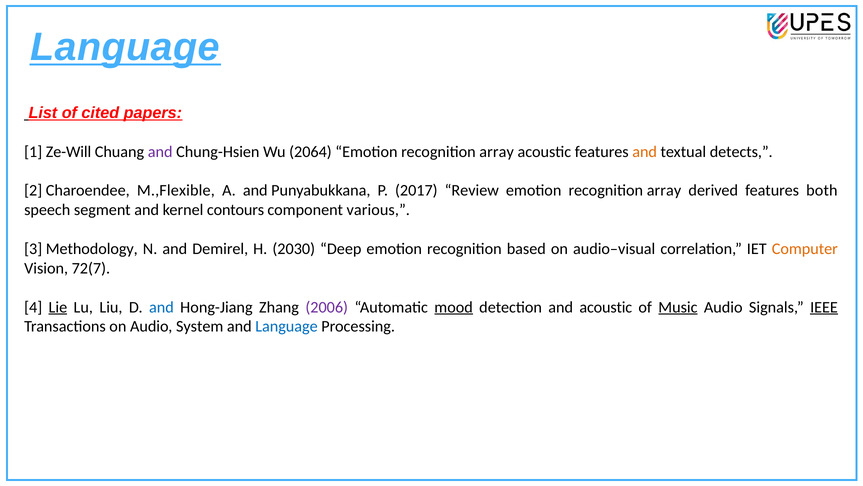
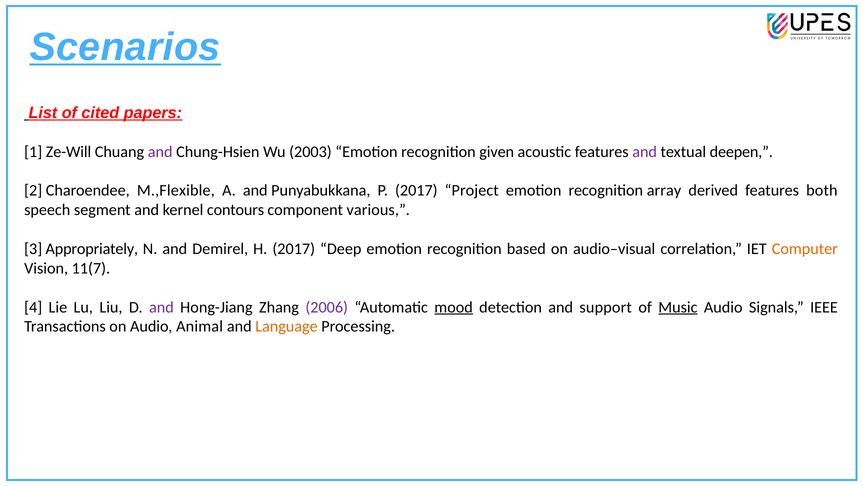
Language: Language -> Scenarios (125, 47)
2064: 2064 -> 2003 (310, 152)
array: array -> given (497, 152)
and colour: orange -> purple (645, 152)
detects: detects -> deepen (741, 152)
Review: Review -> Project (472, 190)
Methodology: Methodology -> Appropriately (92, 249)
H 2030: 2030 -> 2017 (294, 249)
72(7: 72(7 -> 11(7 (91, 268)
Lie underline: present -> none (58, 307)
and colour: blue -> purple (161, 307)
and acoustic: acoustic -> support (606, 307)
IEEE underline: present -> none (824, 307)
System: System -> Animal (200, 326)
Language colour: blue -> orange (286, 326)
